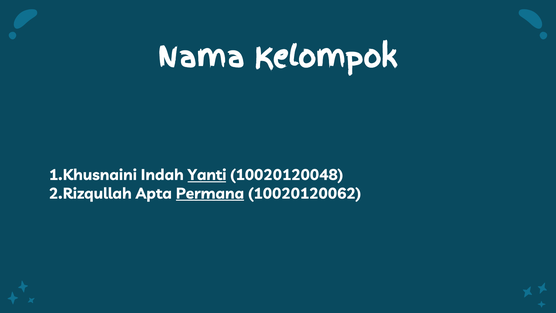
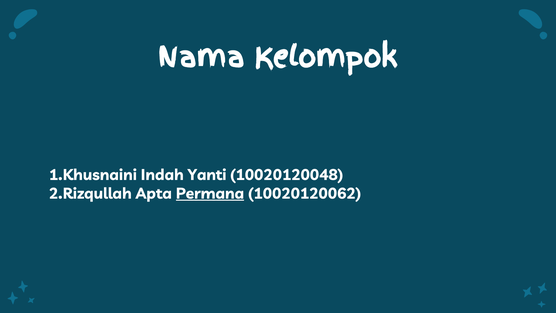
Yanti underline: present -> none (207, 175)
